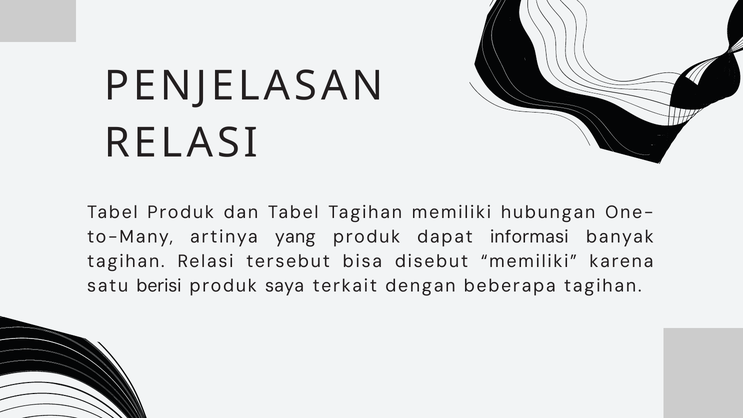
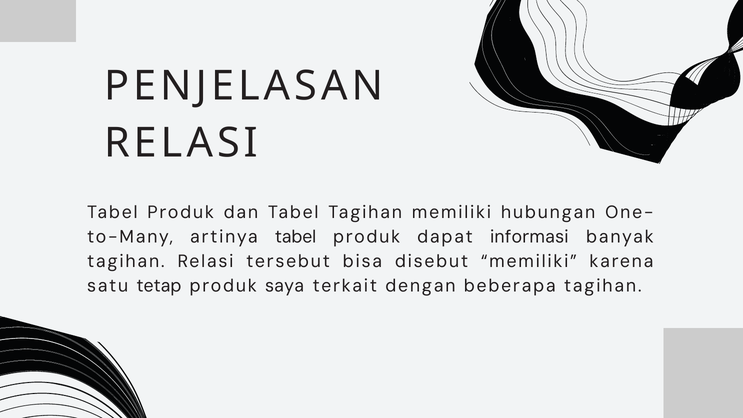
artinya yang: yang -> tabel (295, 237)
berisi: berisi -> tetap (159, 286)
